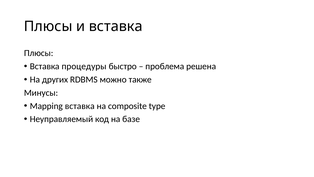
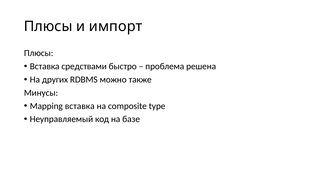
и вставка: вставка -> импорт (116, 26)
процедуры: процедуры -> средствами (84, 66)
